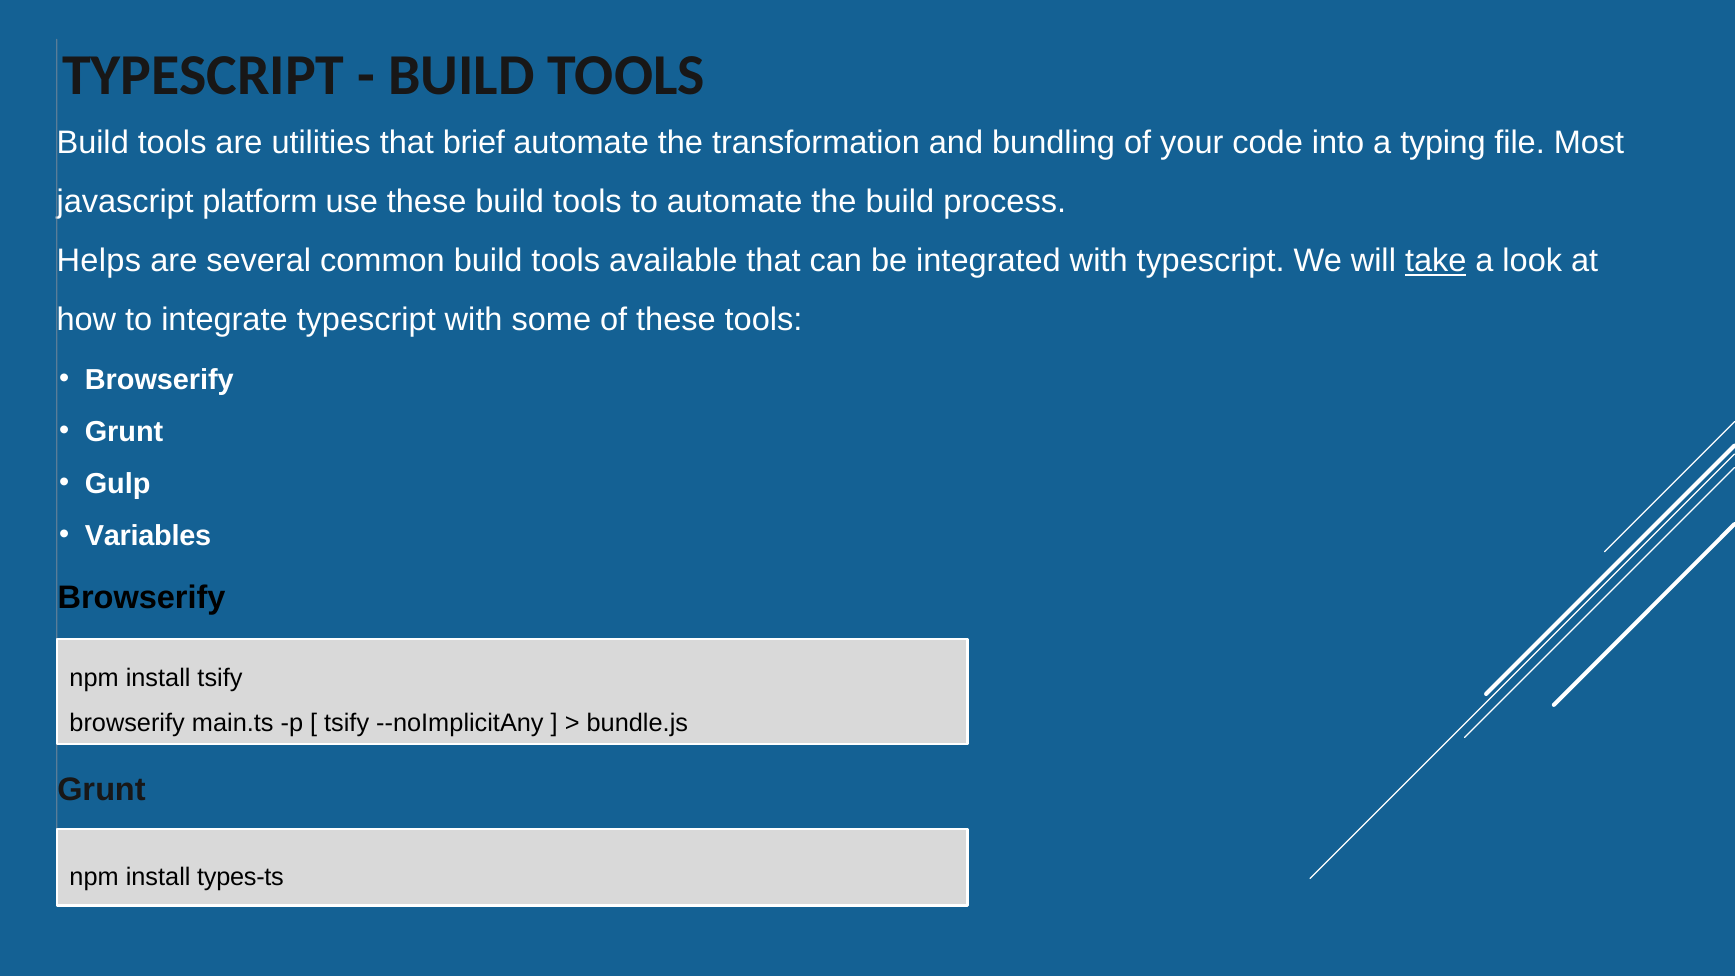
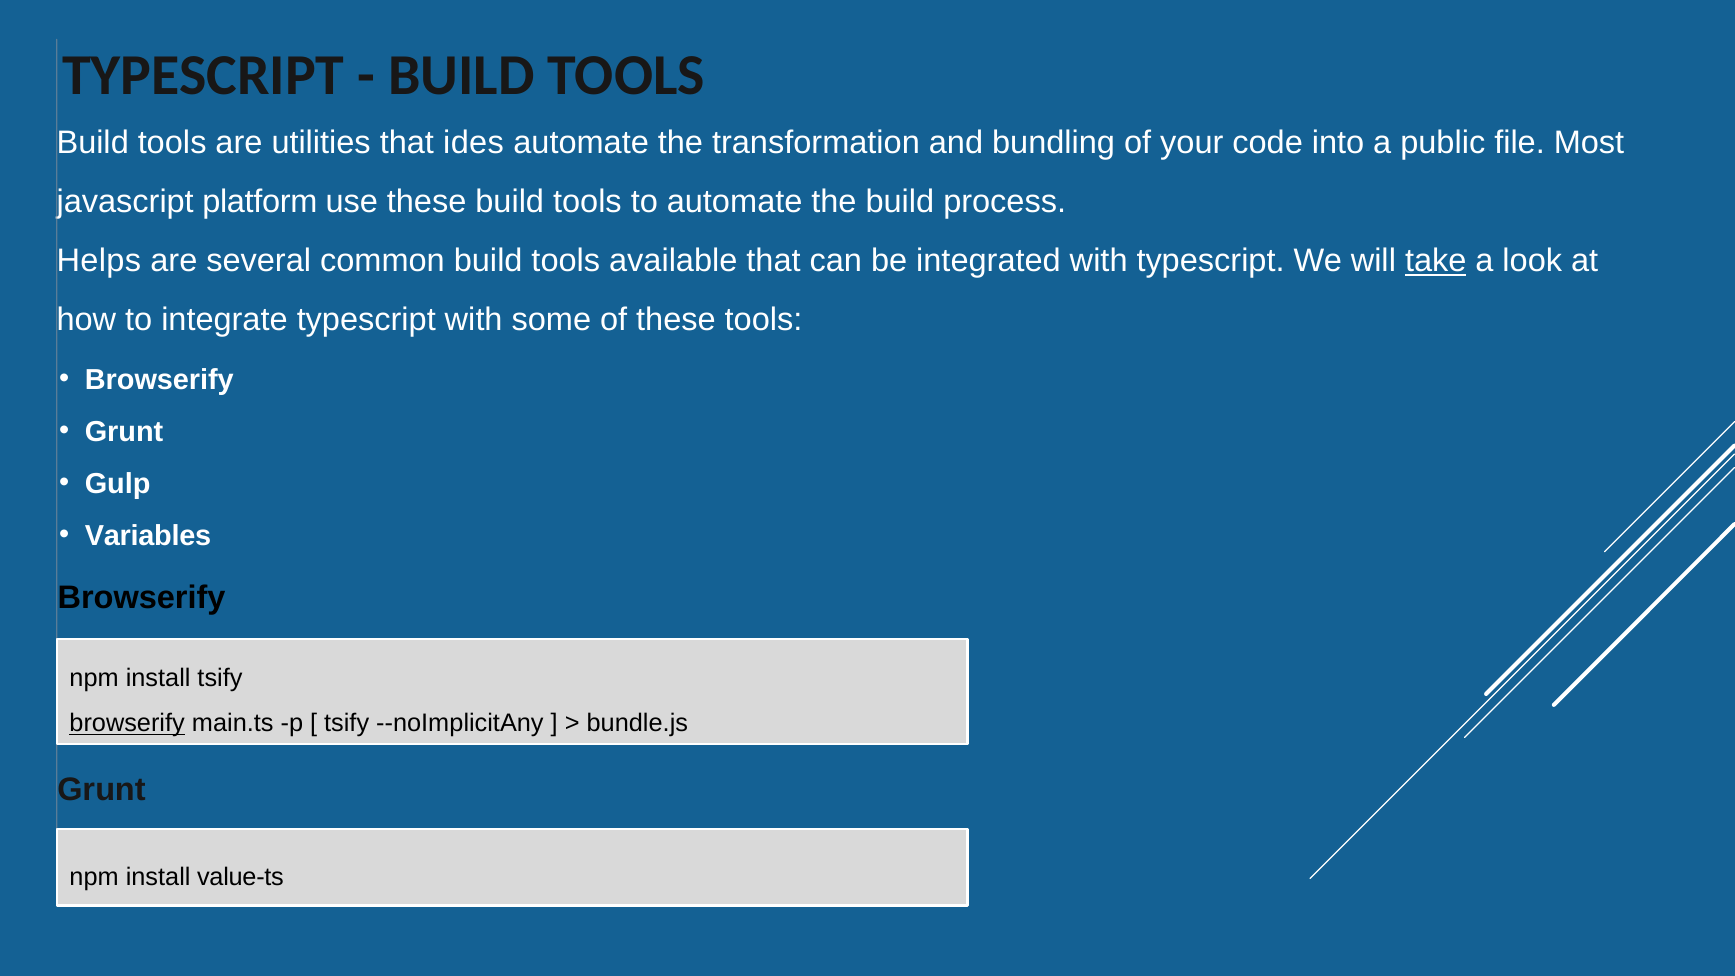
brief: brief -> ides (474, 143)
typing: typing -> public (1443, 143)
browserify underline: none -> present (127, 724)
types-ts: types-ts -> value-ts (240, 877)
